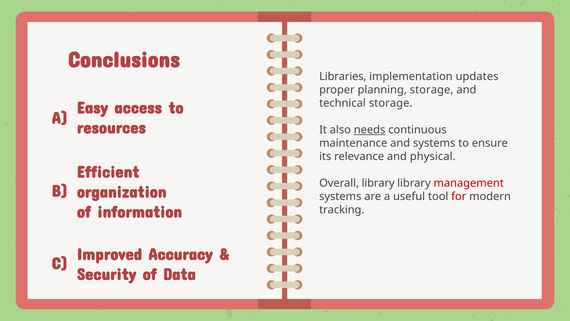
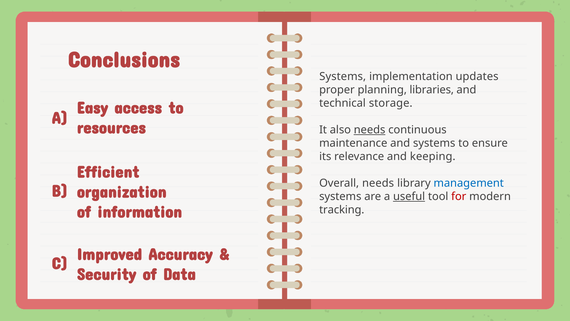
Libraries: Libraries -> Systems (343, 76)
planning storage: storage -> libraries (432, 90)
physical: physical -> keeping (433, 156)
Overall library: library -> needs (378, 183)
management colour: red -> blue (469, 183)
useful underline: none -> present (409, 196)
